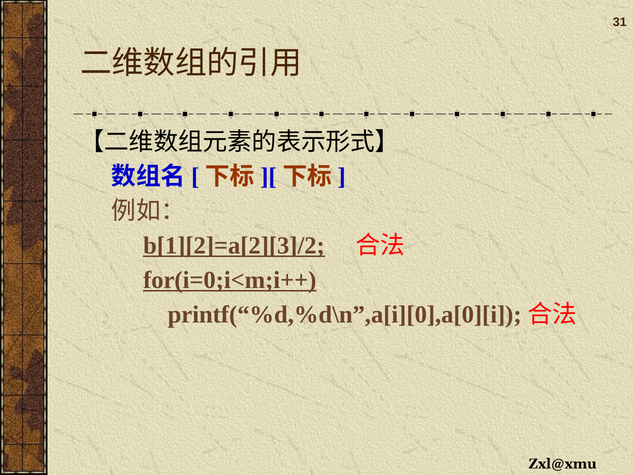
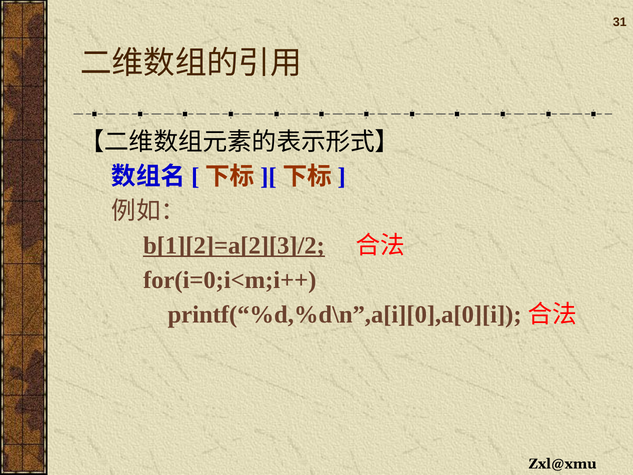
for(i=0;i<m;i++ underline: present -> none (230, 280)
